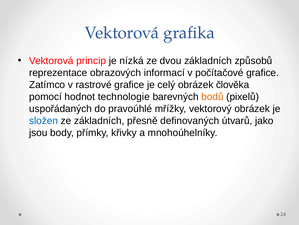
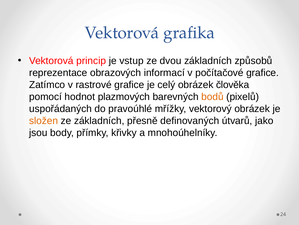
nízká: nízká -> vstup (132, 61)
technologie: technologie -> plazmových (124, 96)
složen colour: blue -> orange (44, 120)
